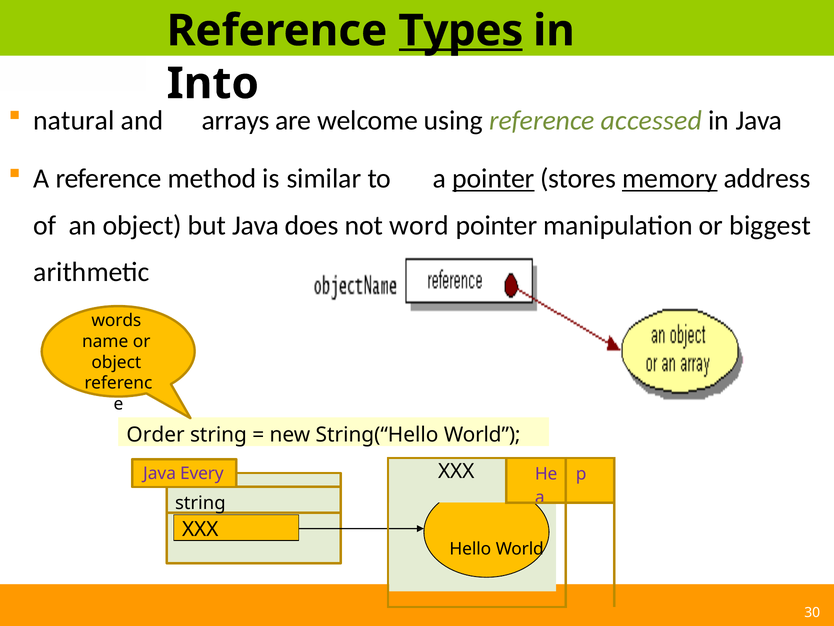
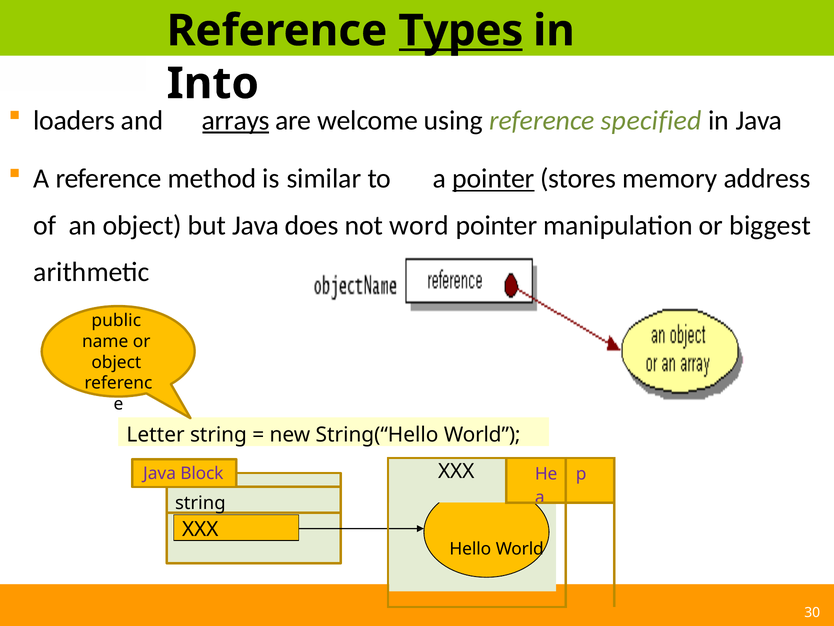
natural: natural -> loaders (74, 120)
arrays underline: none -> present (236, 120)
accessed: accessed -> specified (651, 120)
memory underline: present -> none (670, 179)
words: words -> public (116, 320)
Order: Order -> Letter (156, 435)
Every: Every -> Block (202, 473)
